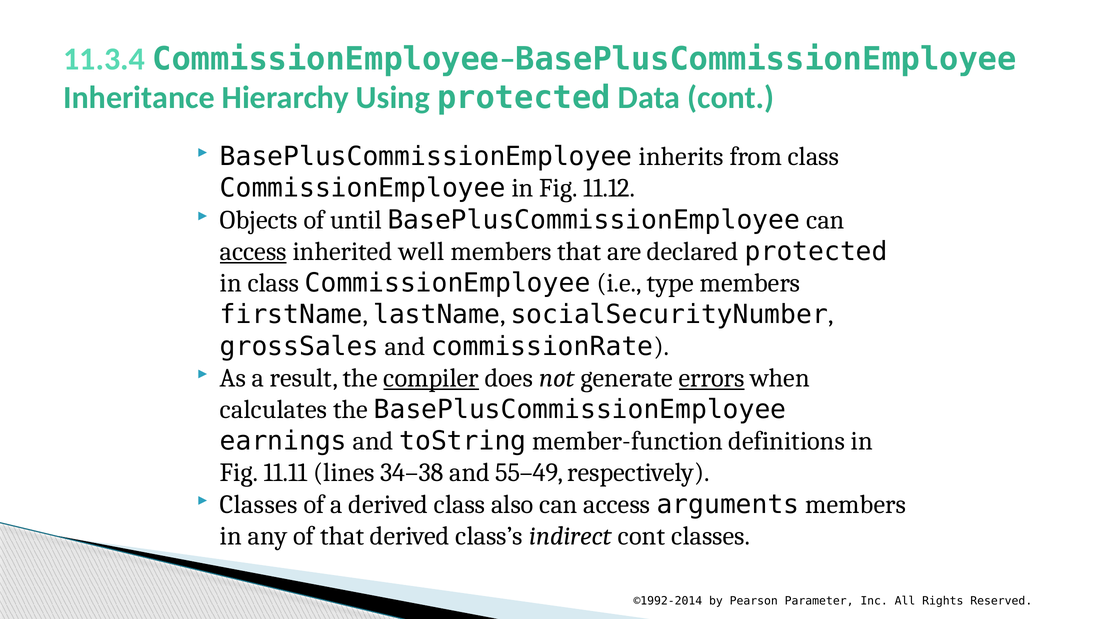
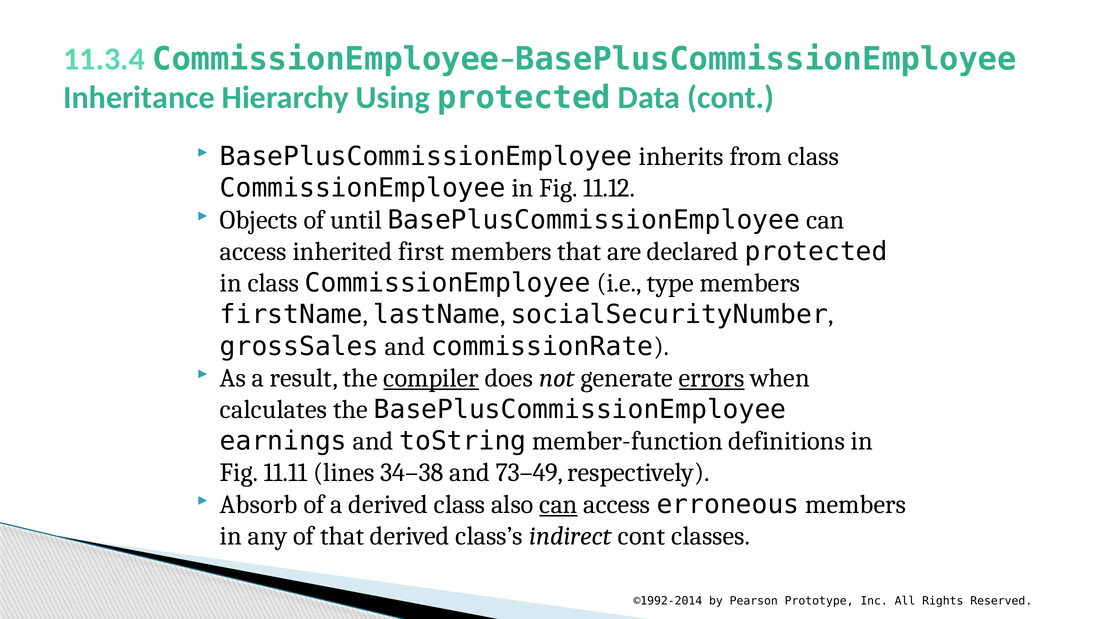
access underline: present -> none (253, 251)
well: well -> first (421, 251)
55–49: 55–49 -> 73–49 (529, 473)
Classes: Classes -> Absorb (259, 504)
can underline: none -> present (559, 504)
arguments: arguments -> erroneous (728, 504)
Parameter: Parameter -> Prototype (819, 601)
